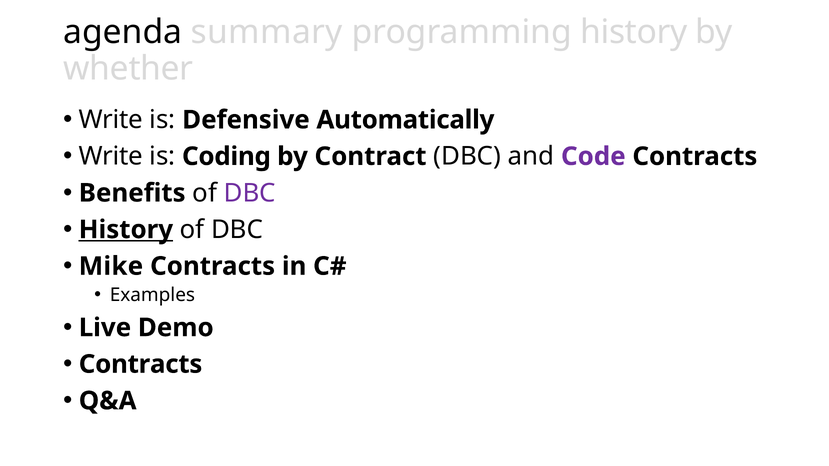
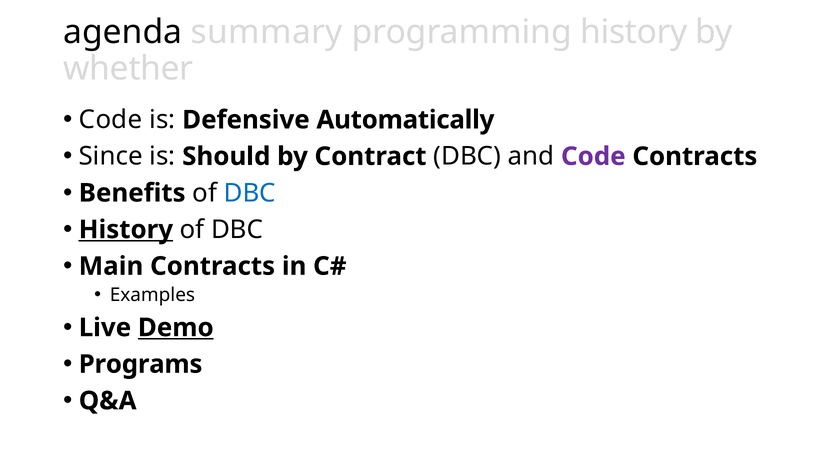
Write: Write -> Code (111, 120)
Write: Write -> Since (111, 157)
Coding: Coding -> Should (226, 157)
DBC colour: purple -> blue (250, 193)
Mike: Mike -> Main (111, 266)
Demo underline: none -> present (176, 328)
Contracts: Contracts -> Programs (141, 364)
